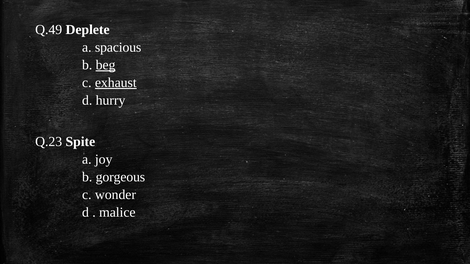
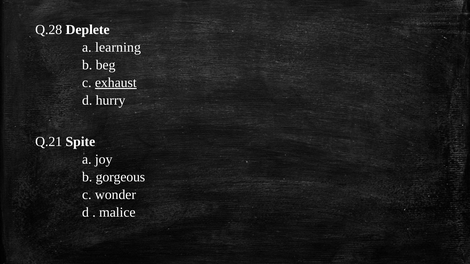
Q.49: Q.49 -> Q.28 (49, 30)
spacious: spacious -> learning (118, 47)
beg underline: present -> none (106, 65)
Q.23: Q.23 -> Q.21 (49, 142)
